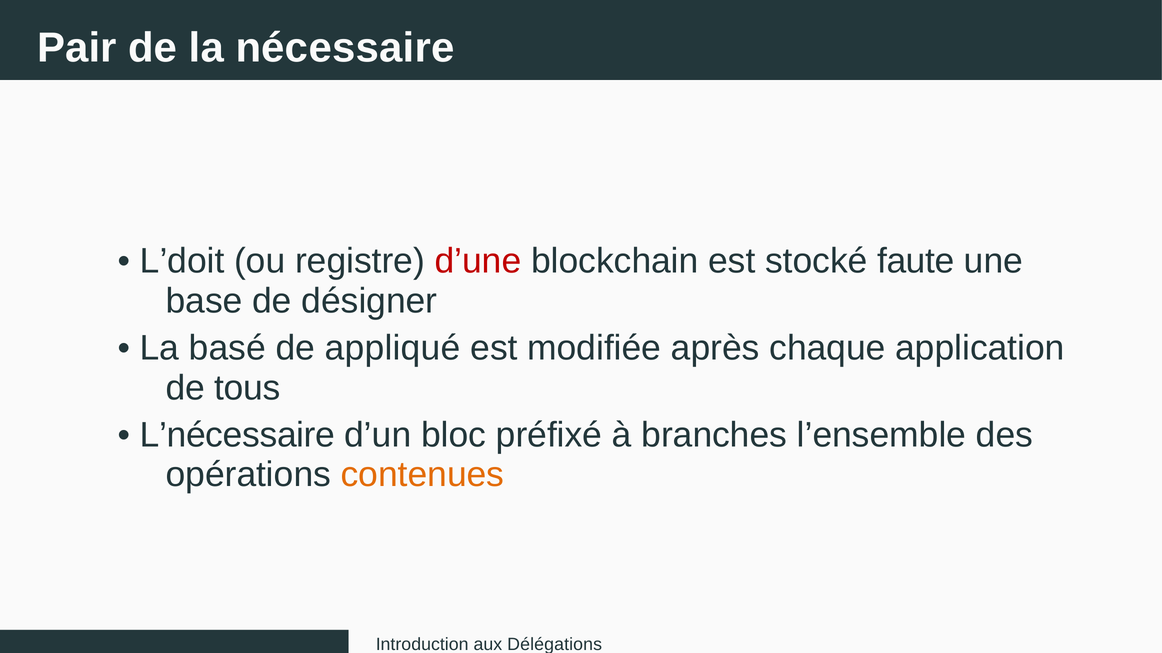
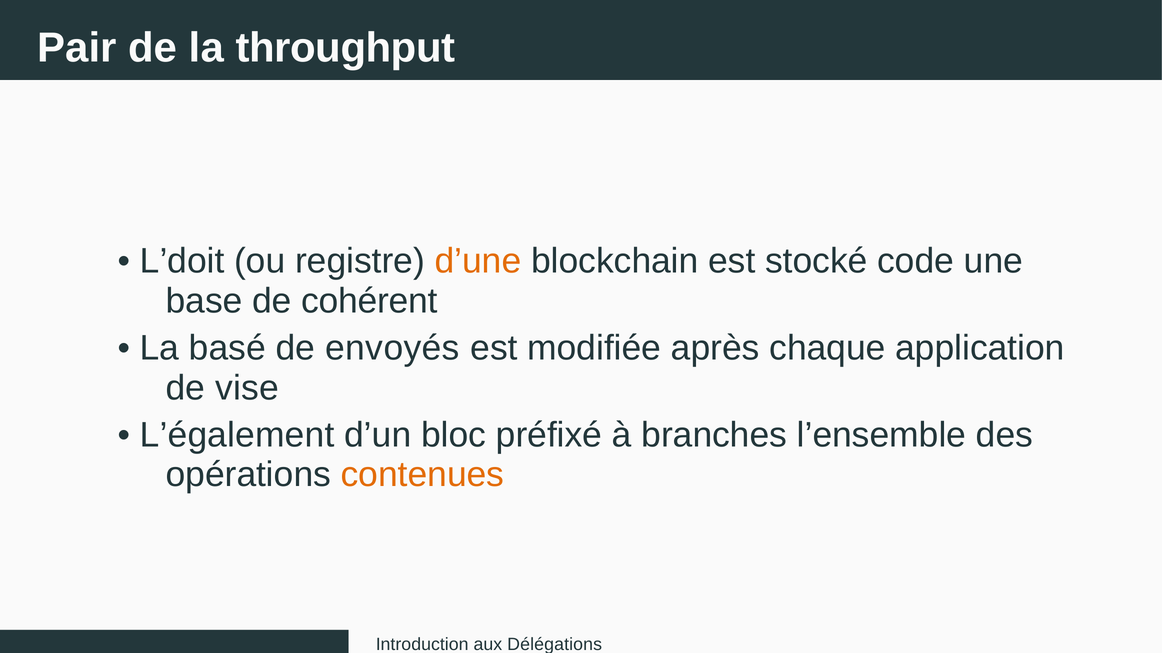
nécessaire: nécessaire -> throughput (345, 48)
d’une colour: red -> orange (478, 261)
faute: faute -> code (916, 261)
désigner: désigner -> cohérent (370, 301)
appliqué: appliqué -> envoyés (392, 348)
tous: tous -> vise (247, 388)
L’nécessaire: L’nécessaire -> L’également (237, 435)
